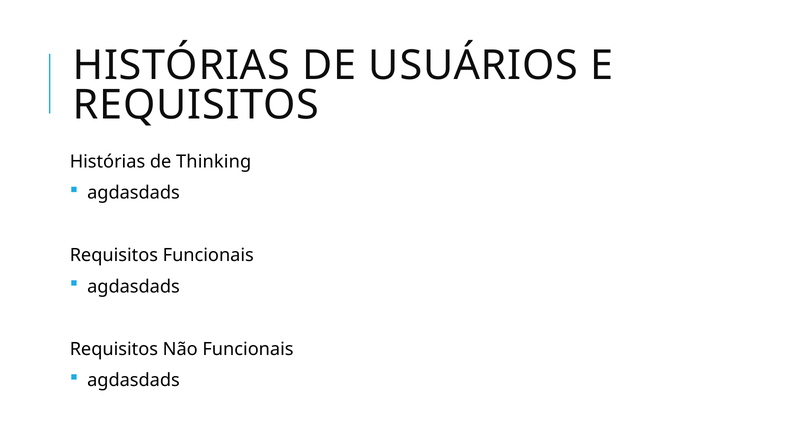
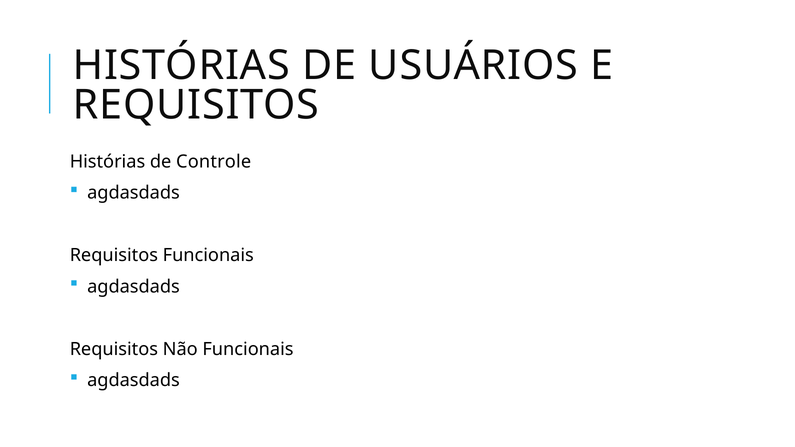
Thinking: Thinking -> Controle (214, 162)
